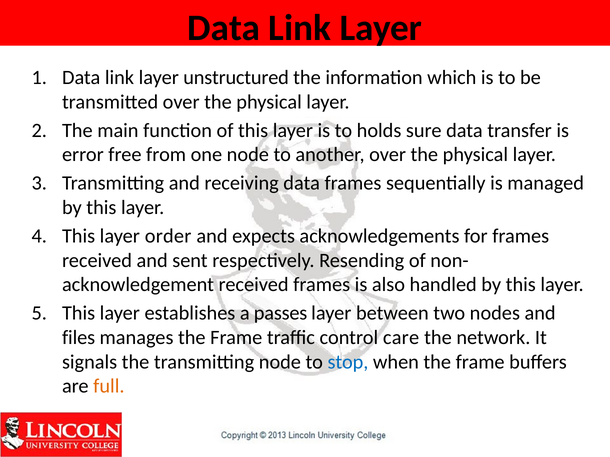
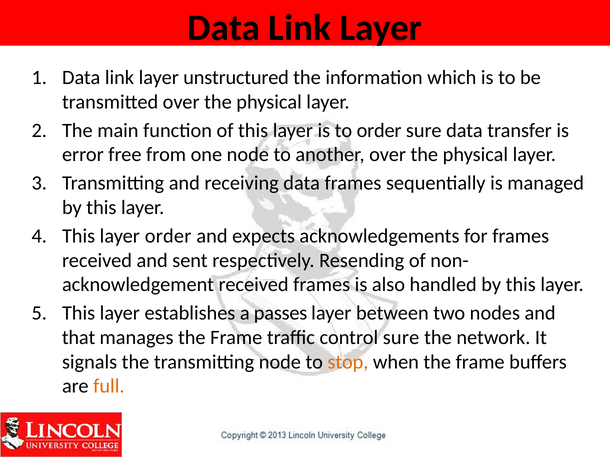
to holds: holds -> order (379, 131)
files: files -> that (79, 338)
control care: care -> sure (401, 338)
stop colour: blue -> orange (348, 362)
